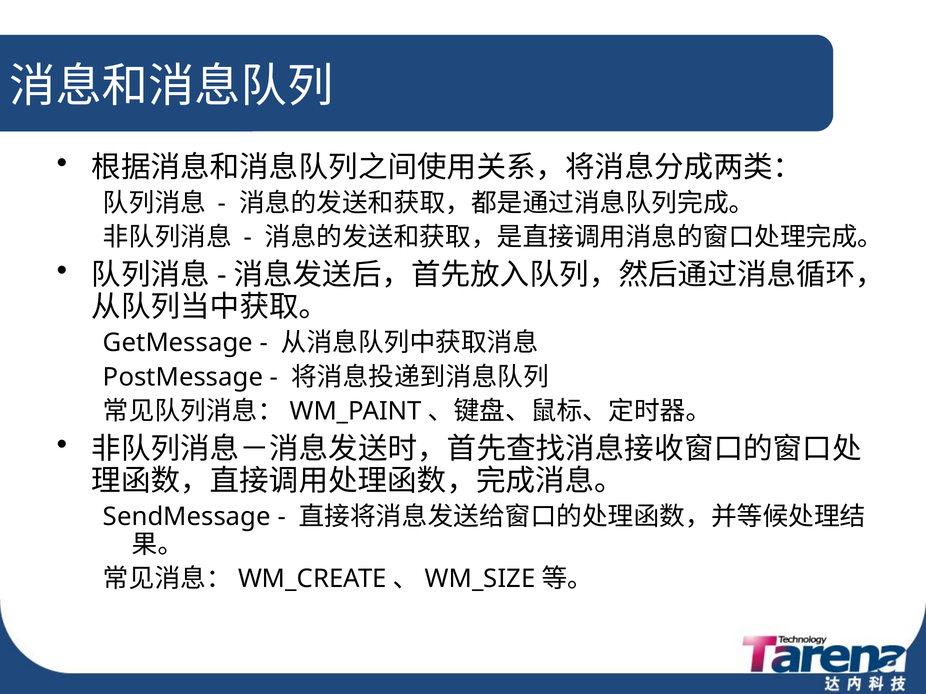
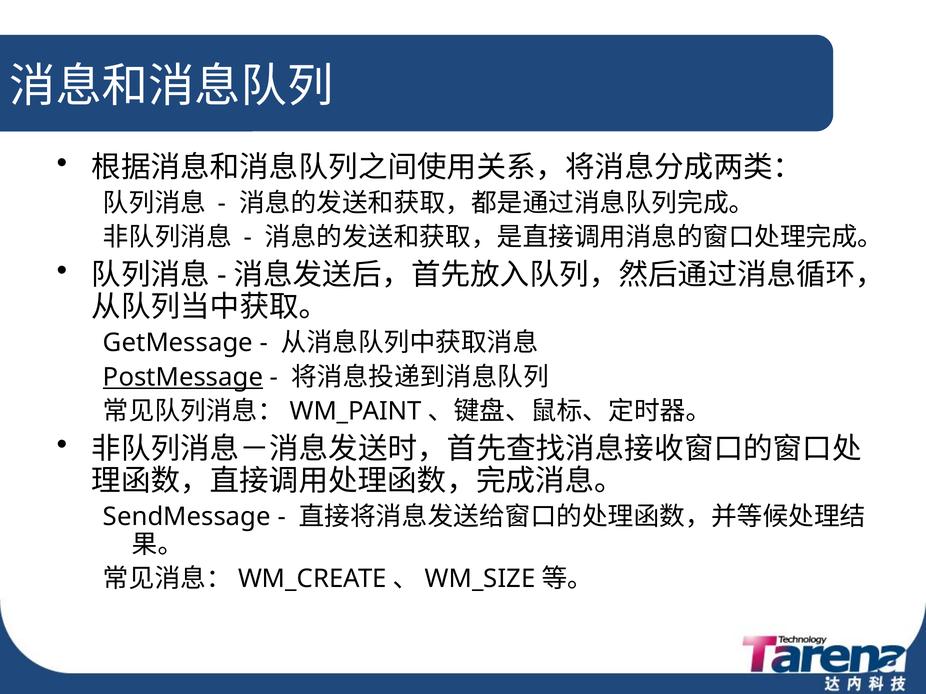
PostMessage underline: none -> present (183, 377)
